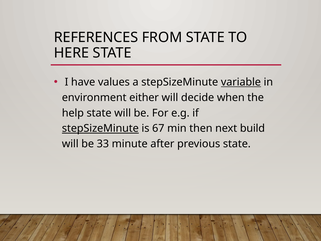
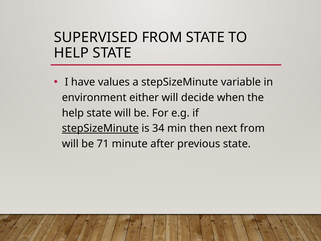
REFERENCES: REFERENCES -> SUPERVISED (96, 37)
HERE: HERE -> HELP (71, 53)
variable underline: present -> none (241, 82)
67: 67 -> 34 (158, 128)
next build: build -> from (252, 128)
33: 33 -> 71 (103, 144)
